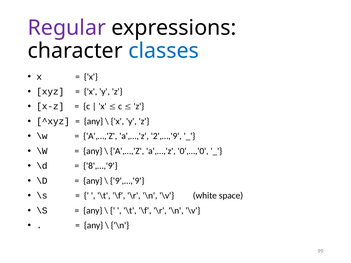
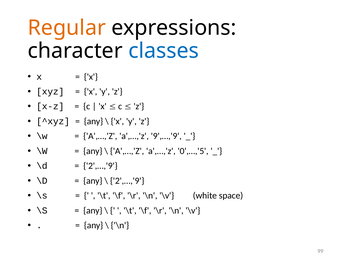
Regular colour: purple -> orange (67, 28)
2',…,'9: 2',…,'9 -> 9',…,'9 (166, 136)
0',…,'0: 0',…,'0 -> 0',…,'5 (193, 151)
8',…,'9: 8',…,'9 -> 2',…,'9 (100, 166)
9',…,'9: 9',…,'9 -> 2',…,'9 (127, 181)
